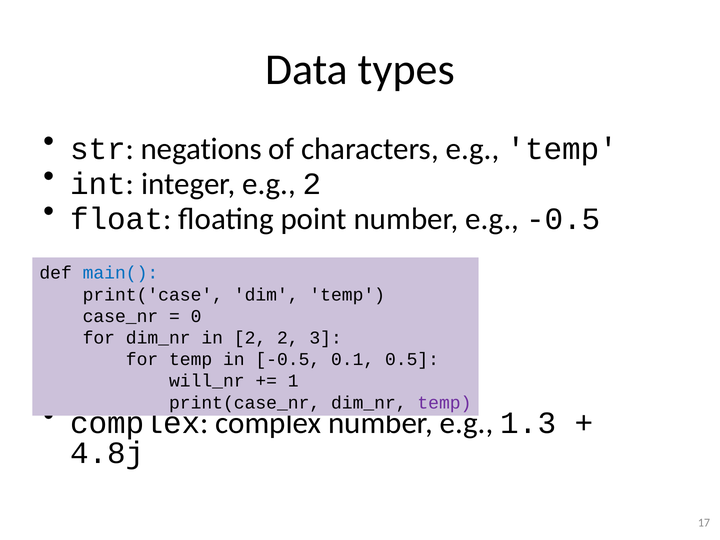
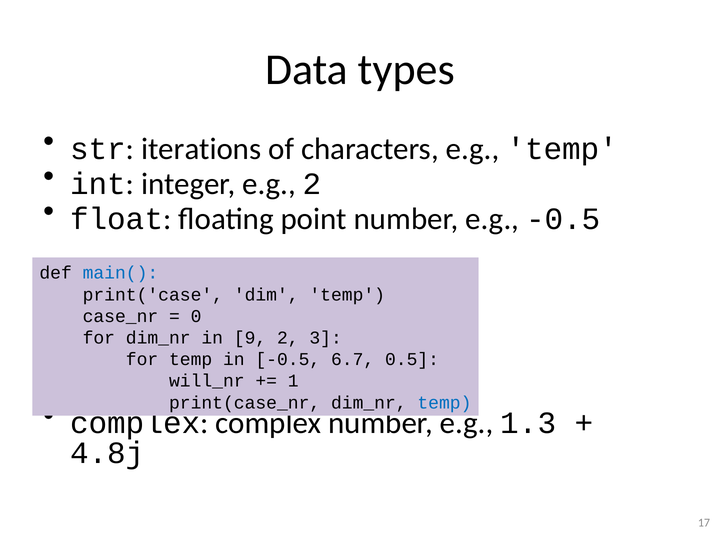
negations: negations -> iterations (201, 149)
in 2: 2 -> 9 (250, 338)
0.1: 0.1 -> 6.7 (353, 359)
temp colour: purple -> blue (444, 403)
